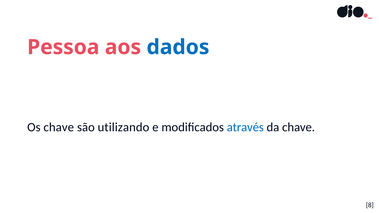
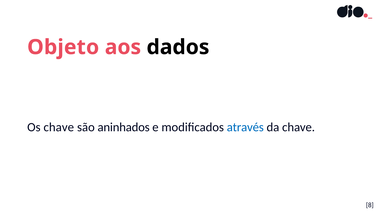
Pessoa: Pessoa -> Objeto (63, 47)
dados colour: blue -> black (178, 47)
utilizando: utilizando -> aninhados (124, 127)
